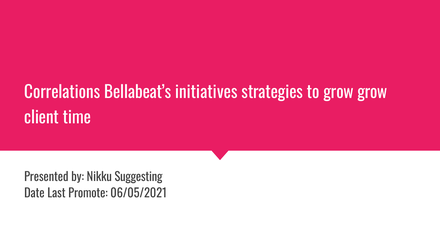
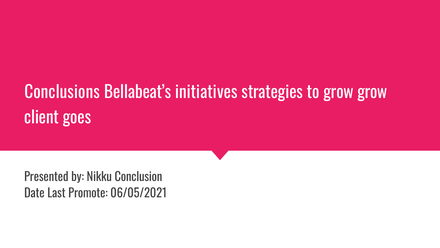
Correlations: Correlations -> Conclusions (62, 92)
time: time -> goes (77, 118)
Suggesting: Suggesting -> Conclusion (138, 177)
